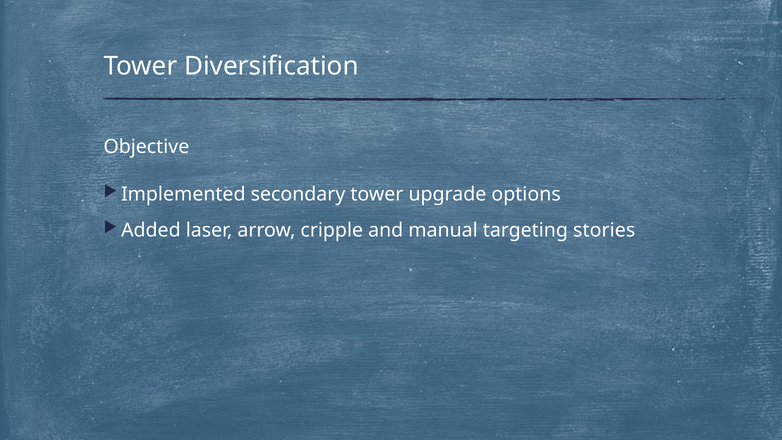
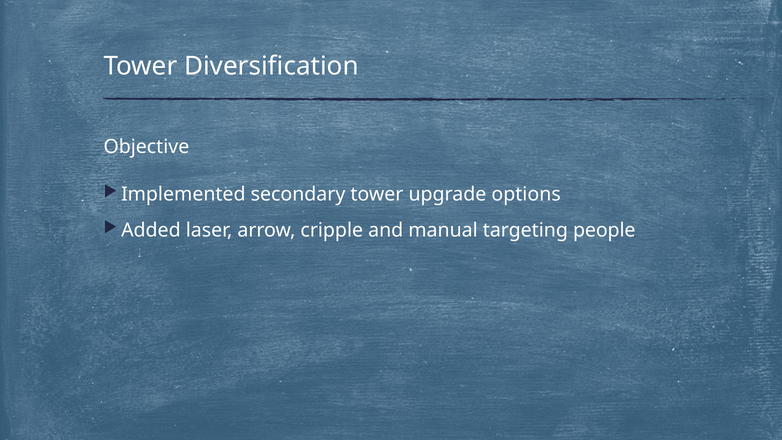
stories: stories -> people (604, 230)
